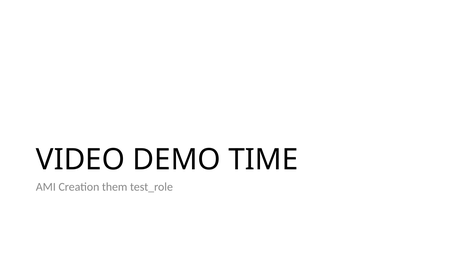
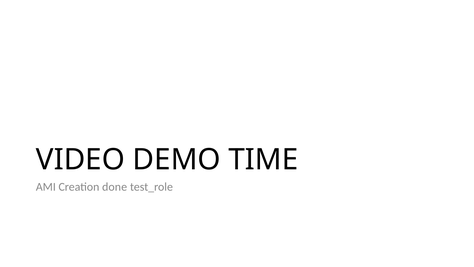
them: them -> done (115, 187)
